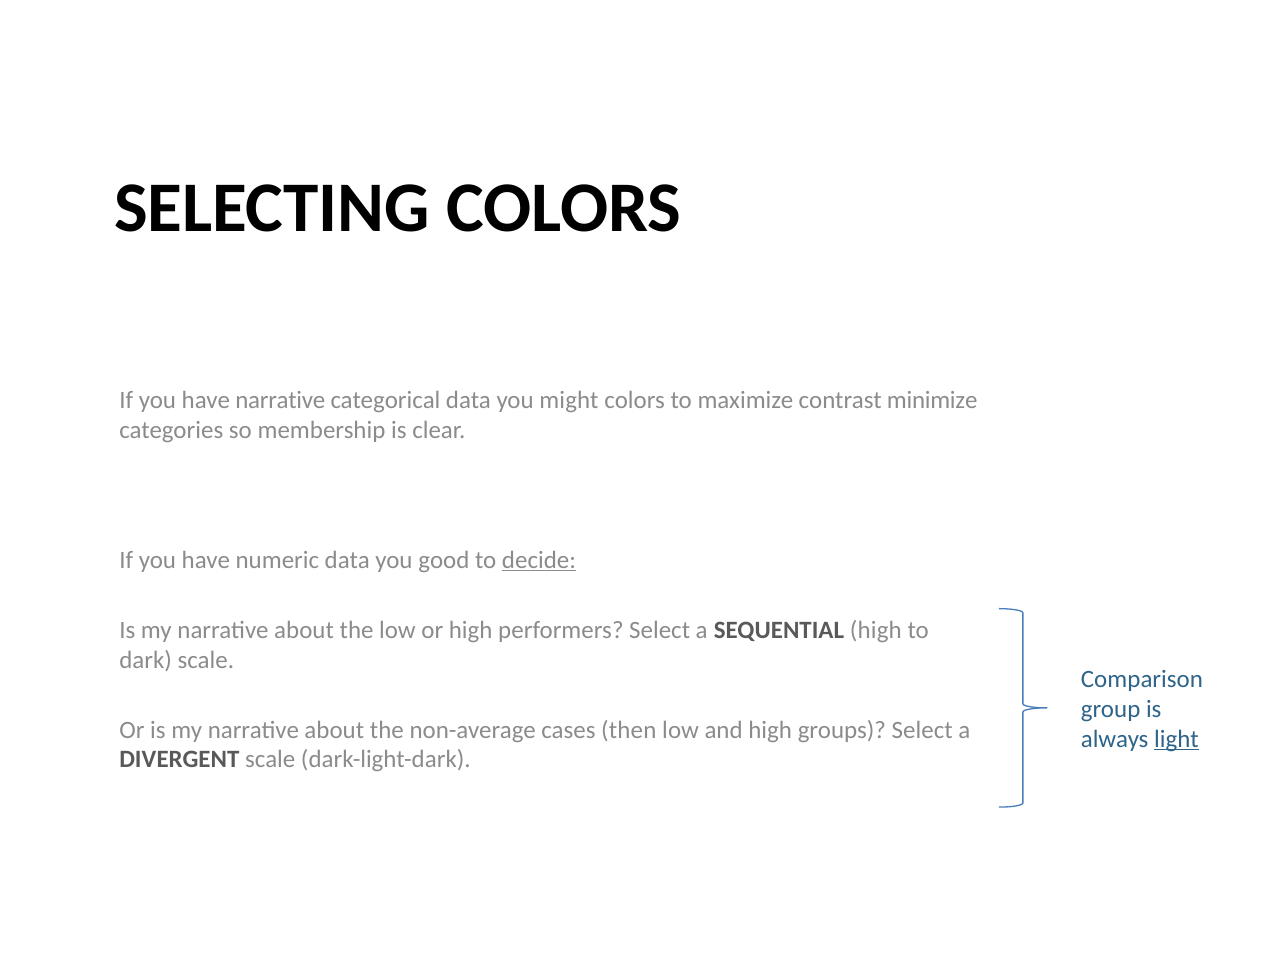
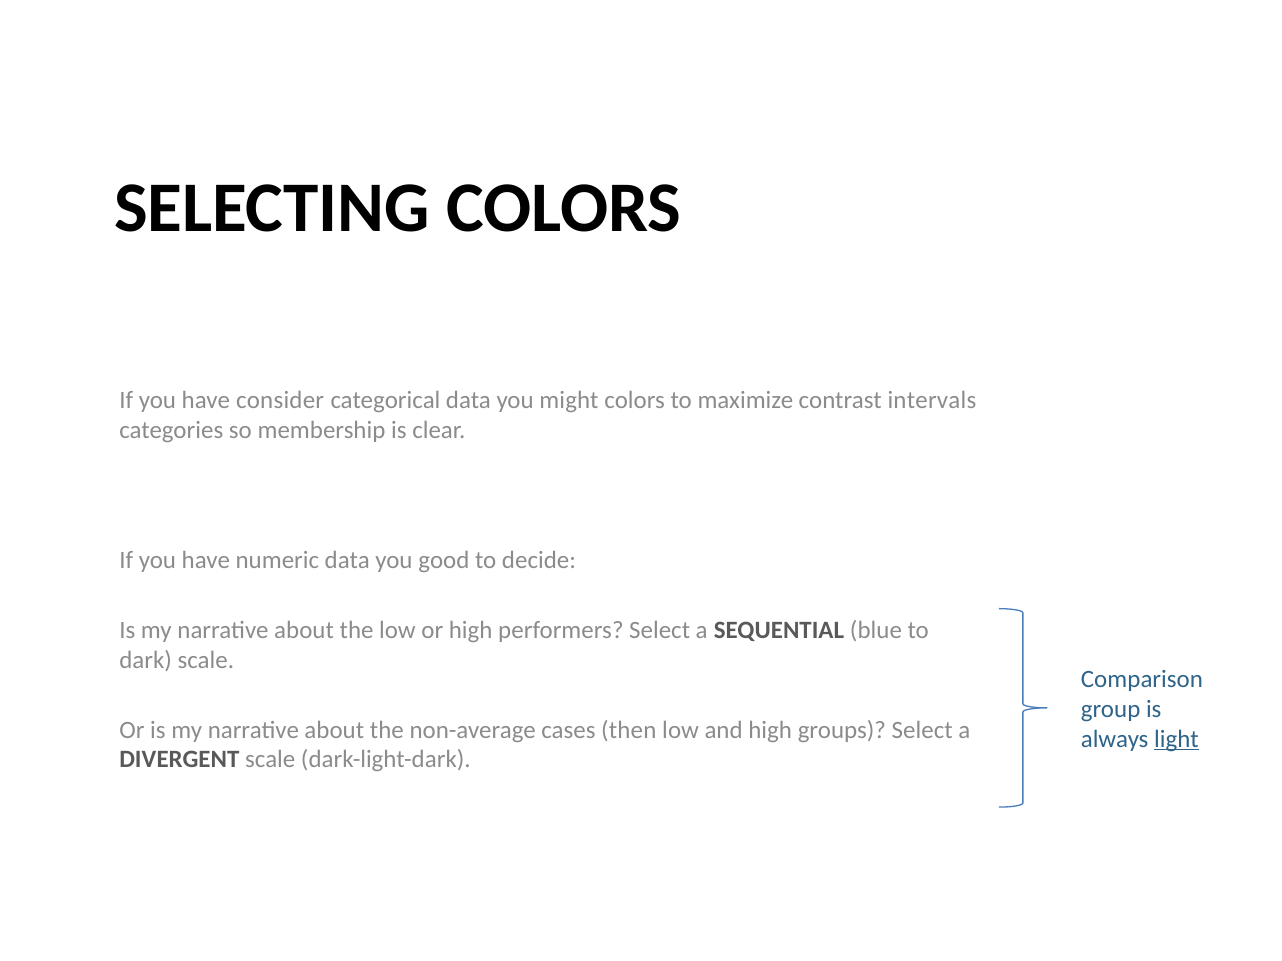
have narrative: narrative -> consider (280, 400)
minimize: minimize -> intervals (932, 400)
decide underline: present -> none (539, 560)
SEQUENTIAL high: high -> blue (876, 630)
